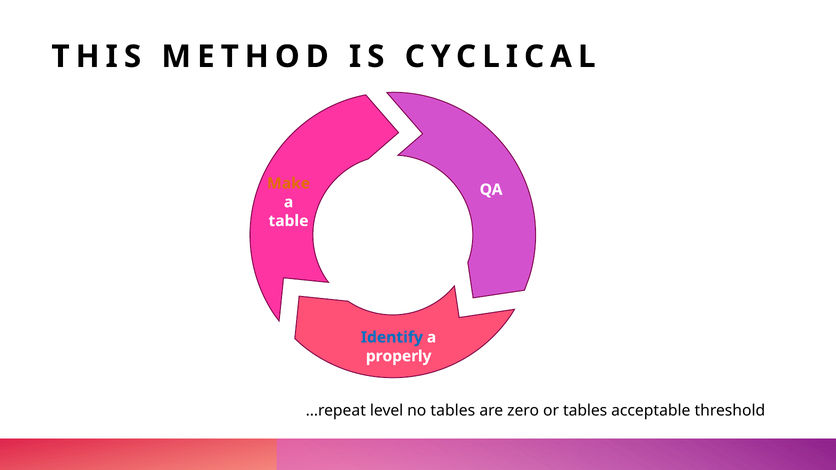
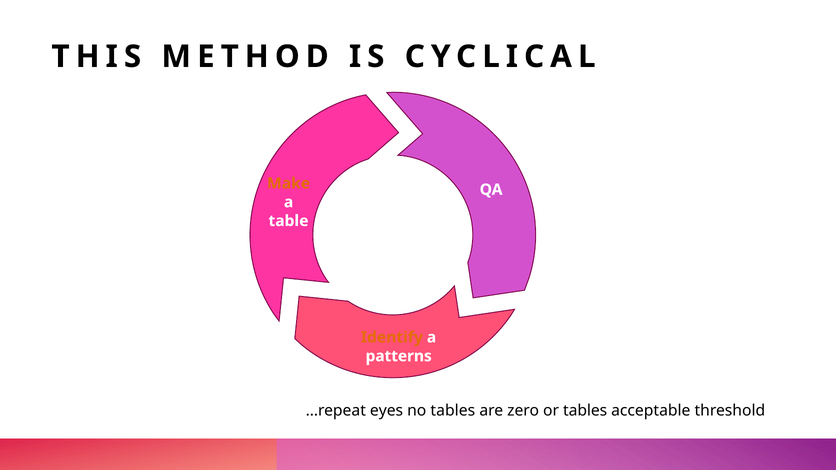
Identify colour: blue -> orange (392, 338)
properly: properly -> patterns (399, 356)
level: level -> eyes (387, 411)
